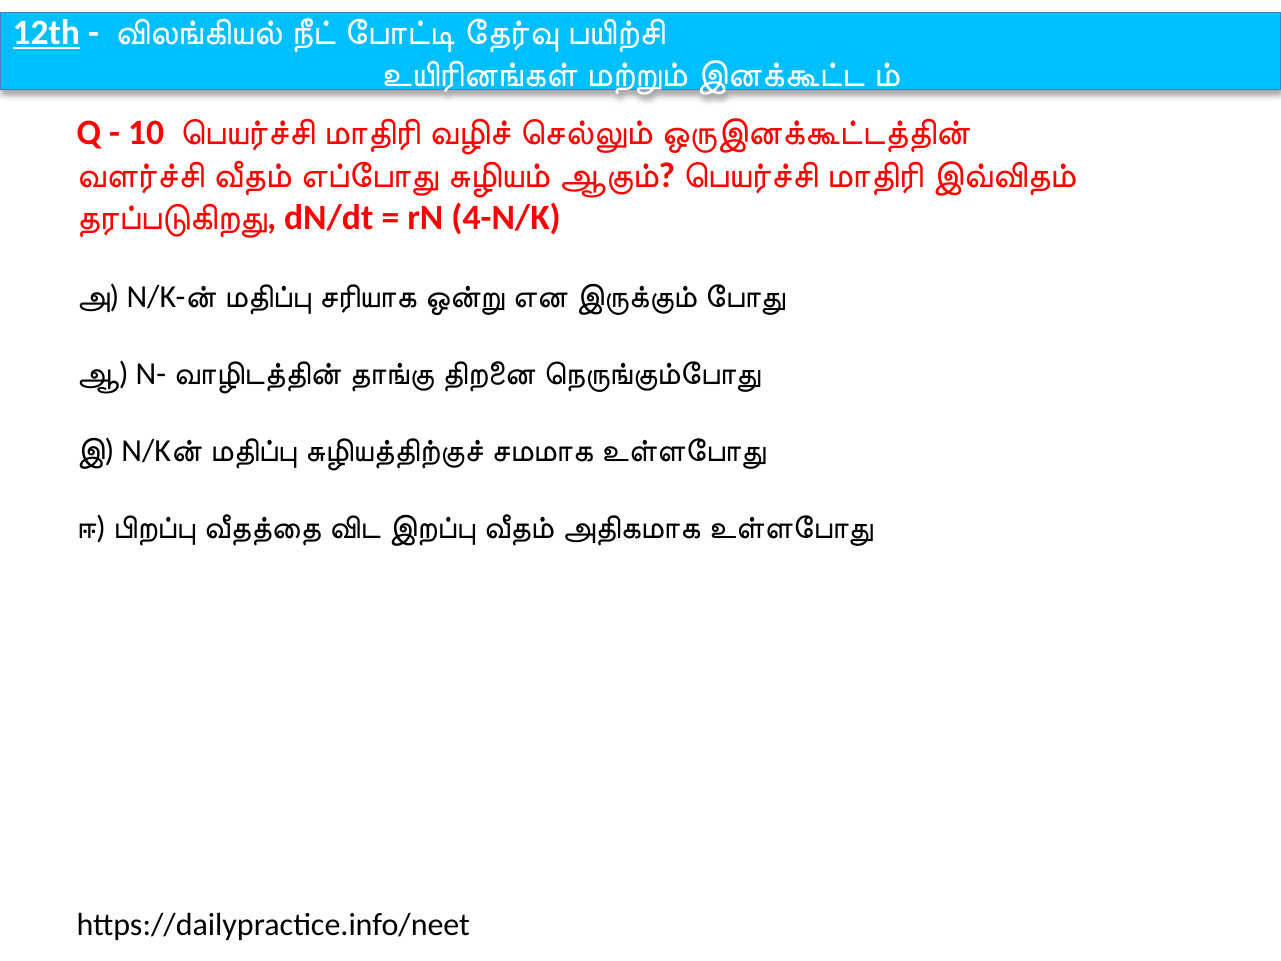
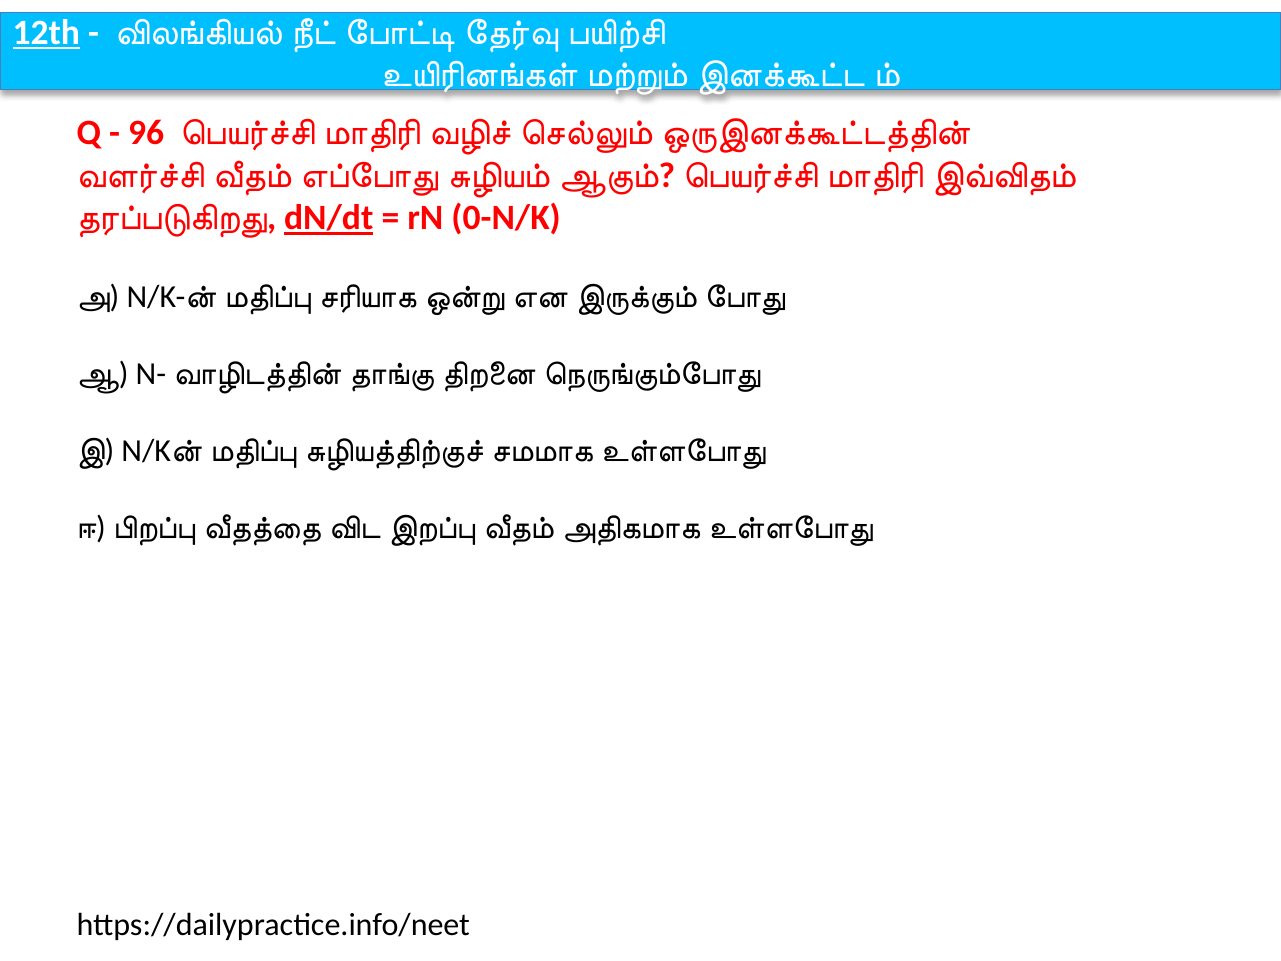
10: 10 -> 96 (146, 133)
dN/dt underline: none -> present (329, 218)
4-N/K: 4-N/K -> 0-N/K (506, 218)
